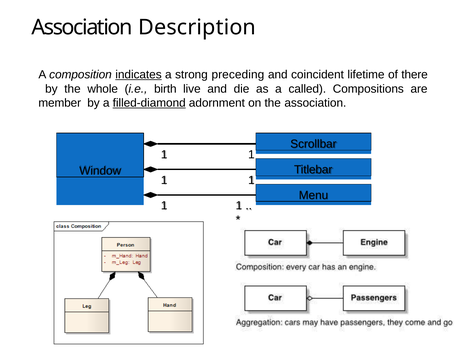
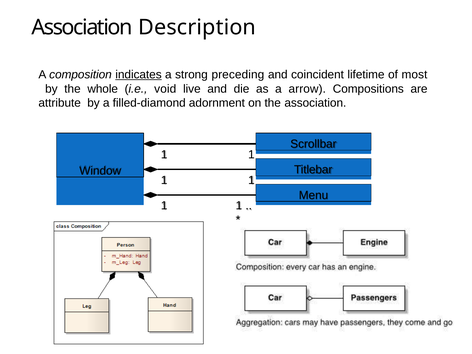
there: there -> most (414, 75)
birth: birth -> void (165, 89)
called: called -> arrow (307, 89)
member: member -> attribute (60, 103)
filled-diamond underline: present -> none (149, 103)
